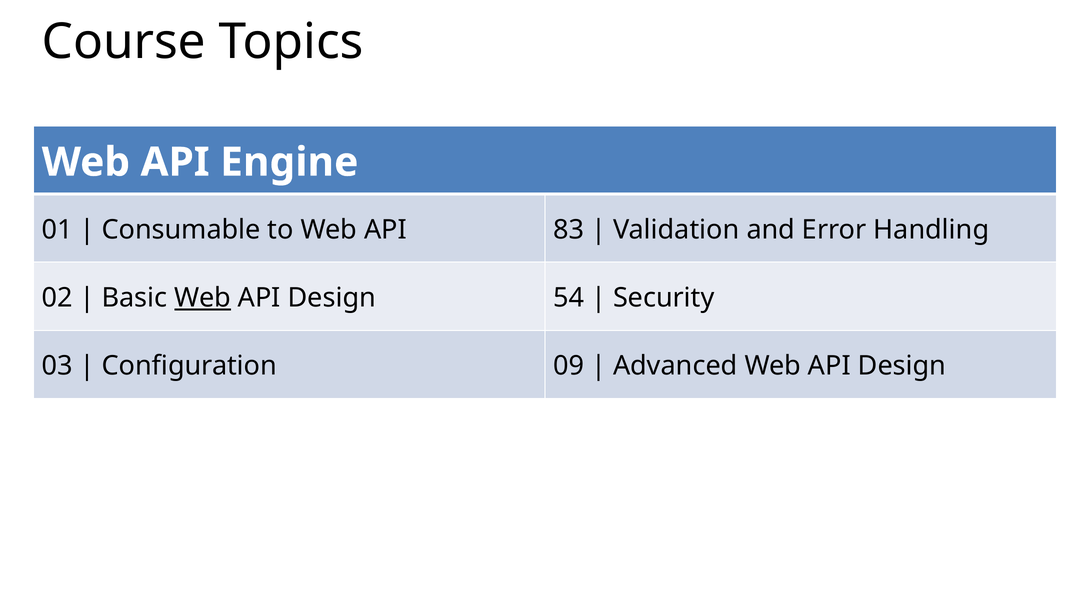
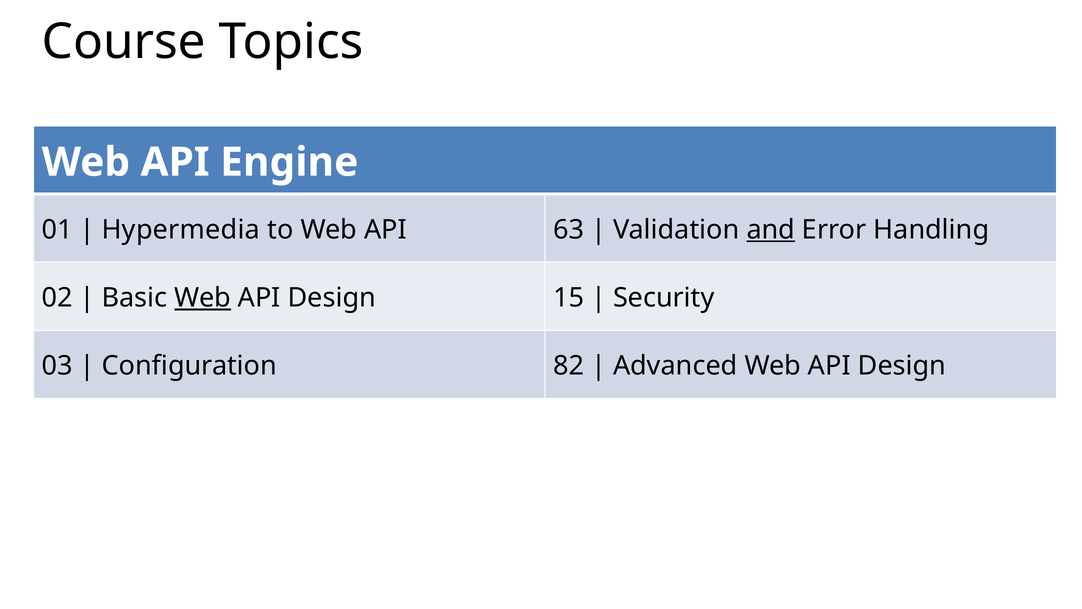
Consumable: Consumable -> Hypermedia (181, 230)
83: 83 -> 63 (569, 230)
and underline: none -> present (771, 230)
54: 54 -> 15 (569, 298)
09: 09 -> 82 (569, 366)
